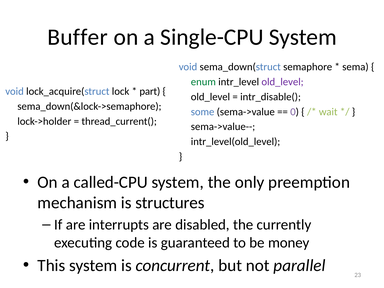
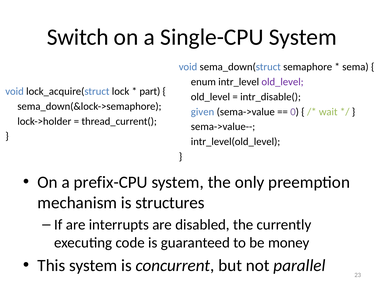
Buffer: Buffer -> Switch (78, 37)
enum colour: green -> black (203, 82)
some: some -> given (203, 112)
called-CPU: called-CPU -> prefix-CPU (111, 182)
